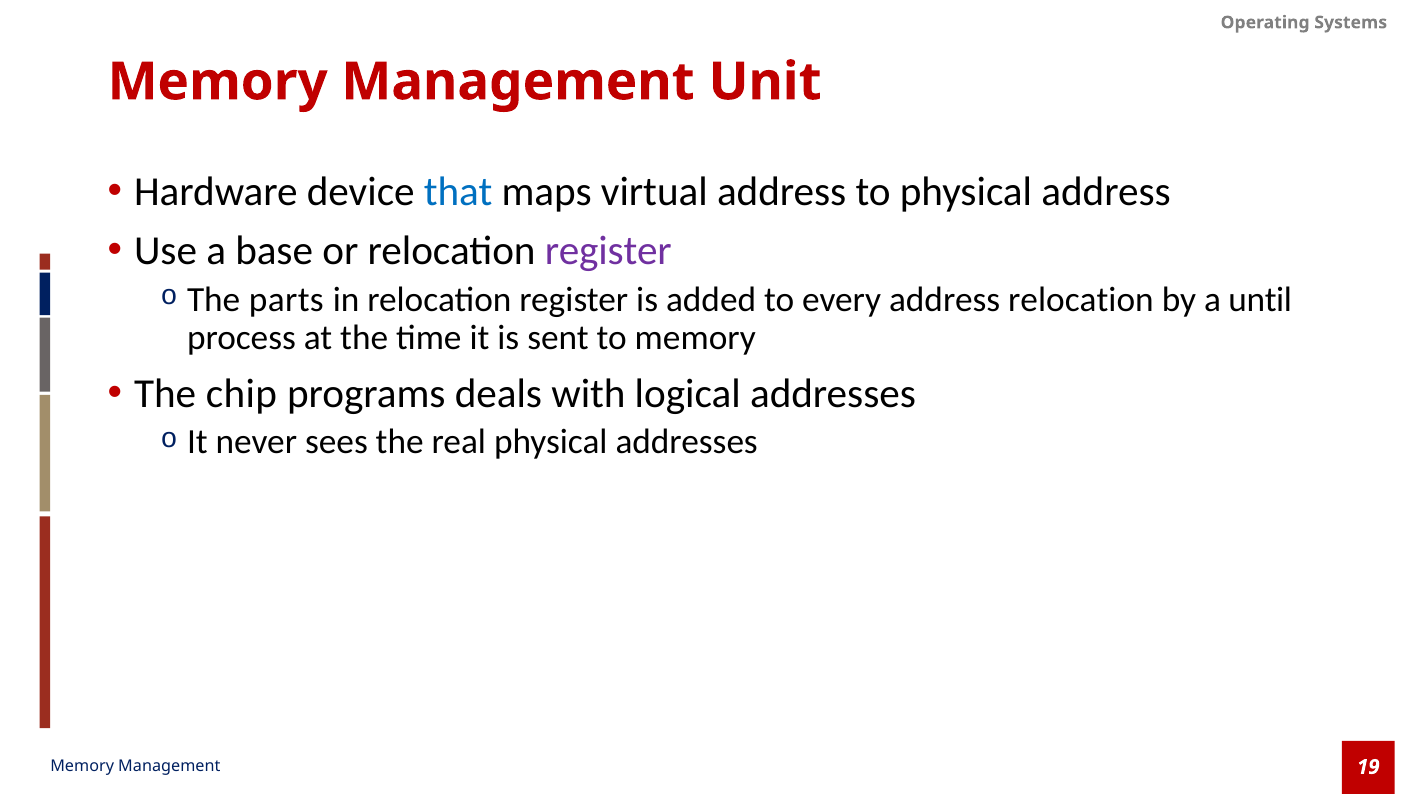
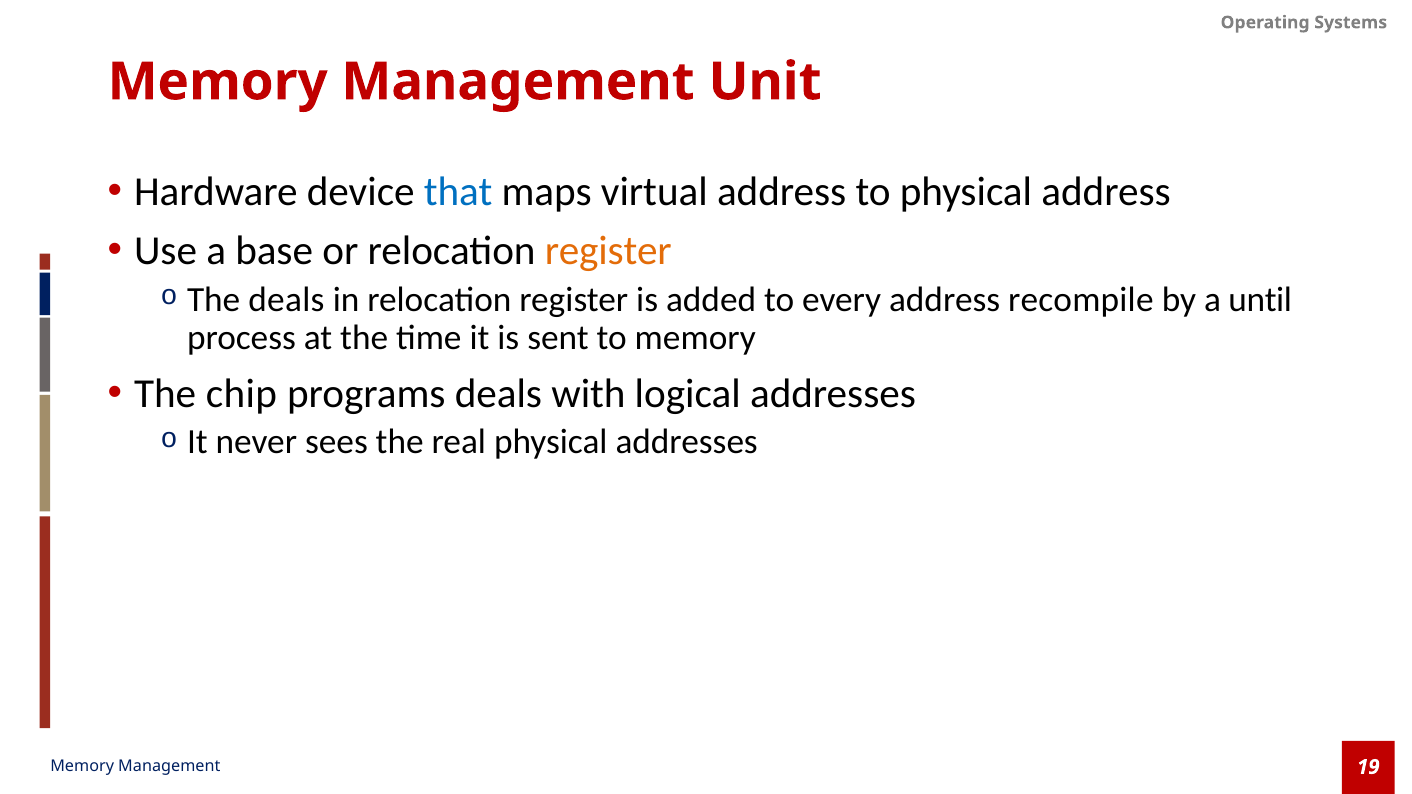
register colour: purple -> orange (608, 251)
The parts: parts -> deals (286, 300)
address relocation: relocation -> recompile (1081, 300)
